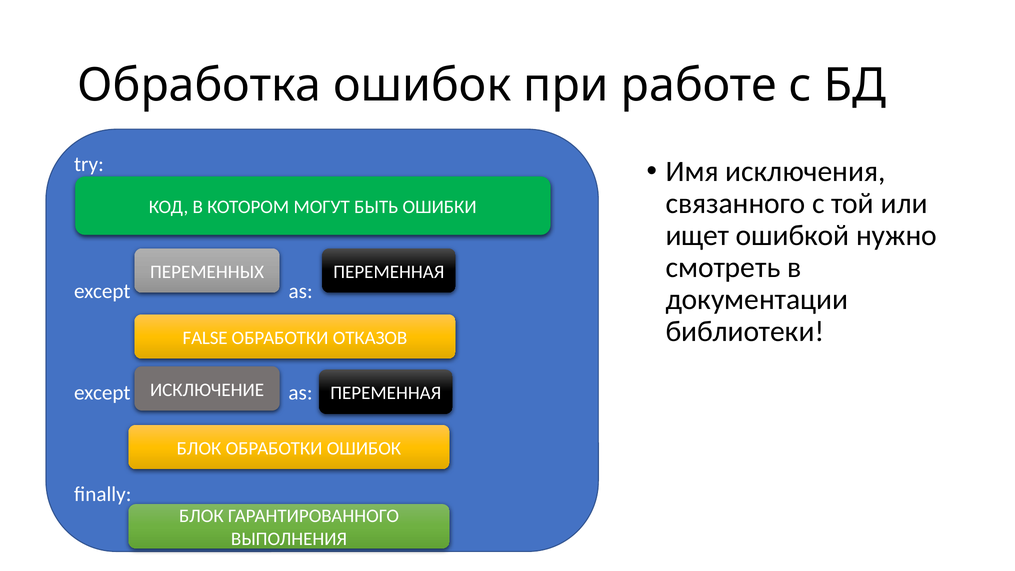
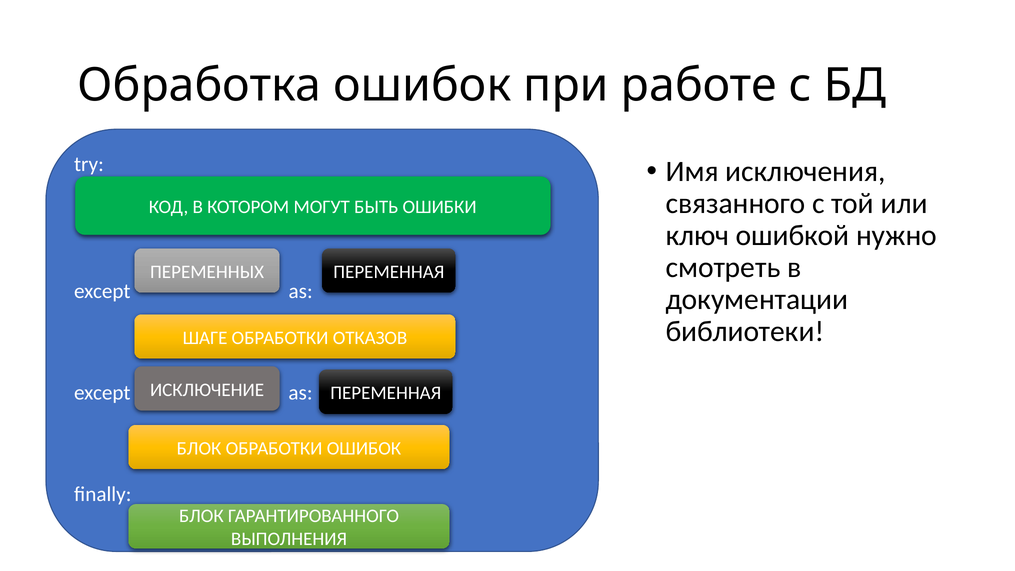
ищет: ищет -> ключ (697, 236)
FALSE: FALSE -> ШАГЕ (205, 338)
